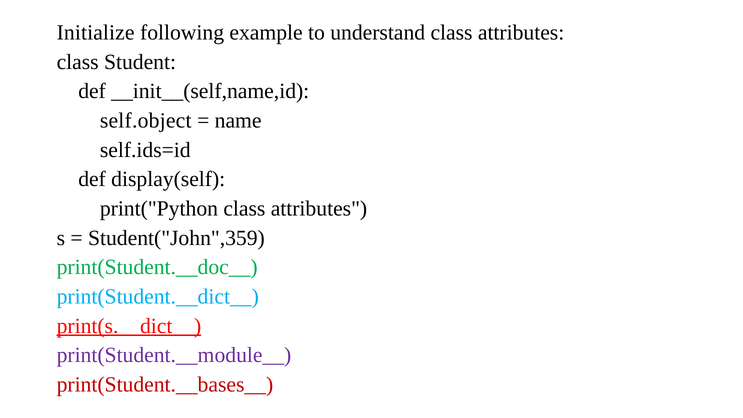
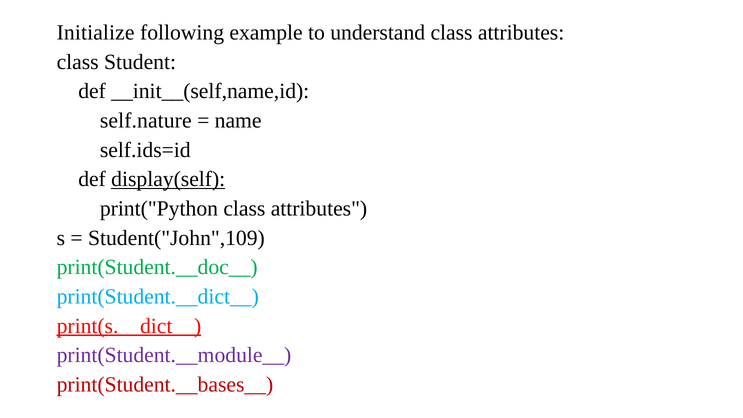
self.object: self.object -> self.nature (146, 121)
display(self underline: none -> present (168, 179)
Student("John",359: Student("John",359 -> Student("John",109 (176, 238)
